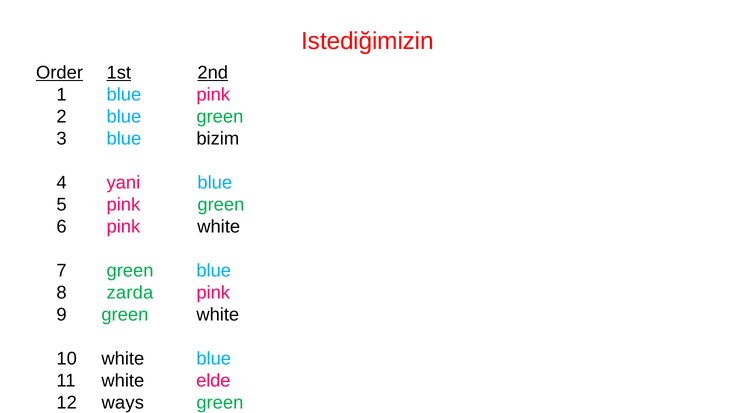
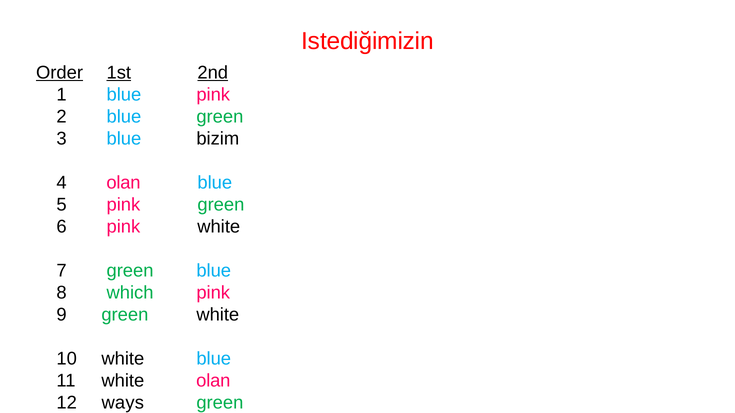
4 yani: yani -> olan (123, 183)
zarda: zarda -> which (130, 293)
white elde: elde -> olan (213, 381)
